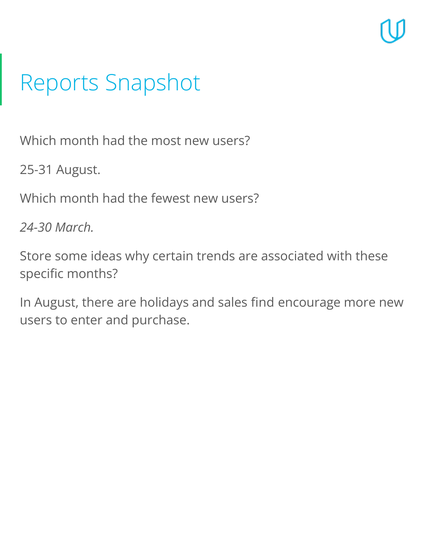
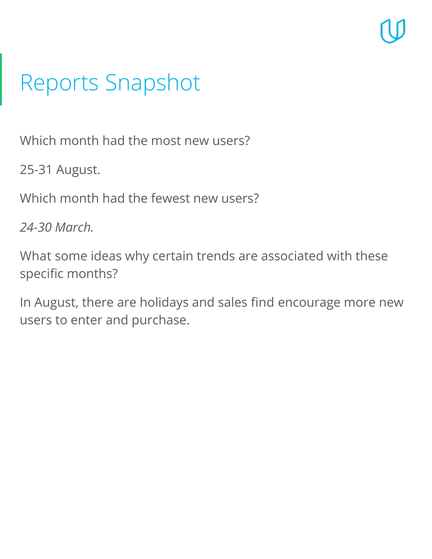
Store: Store -> What (36, 256)
